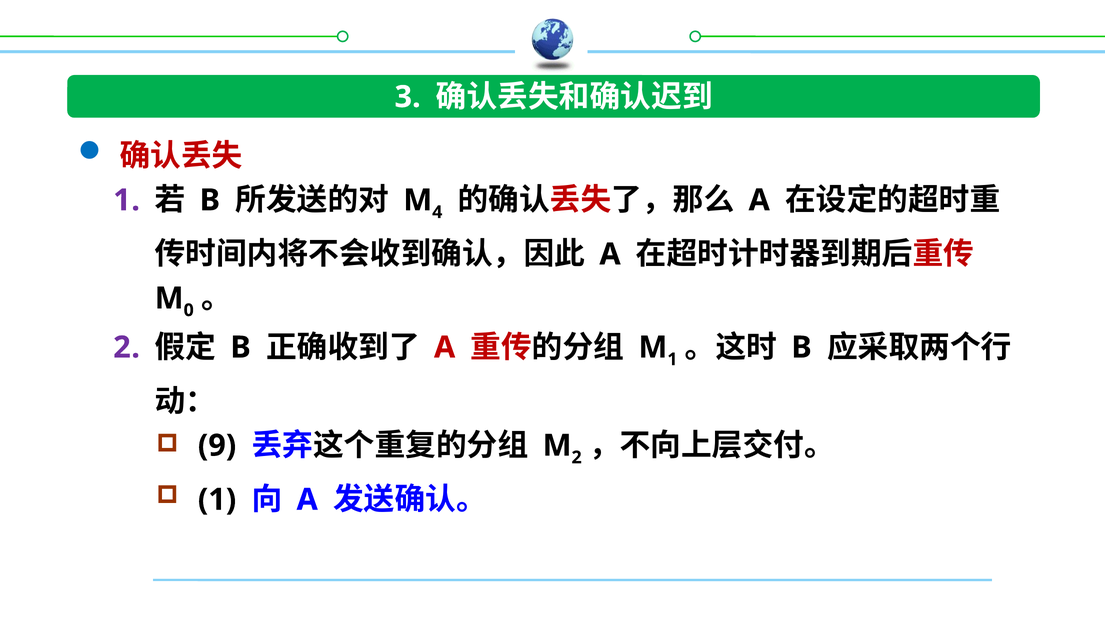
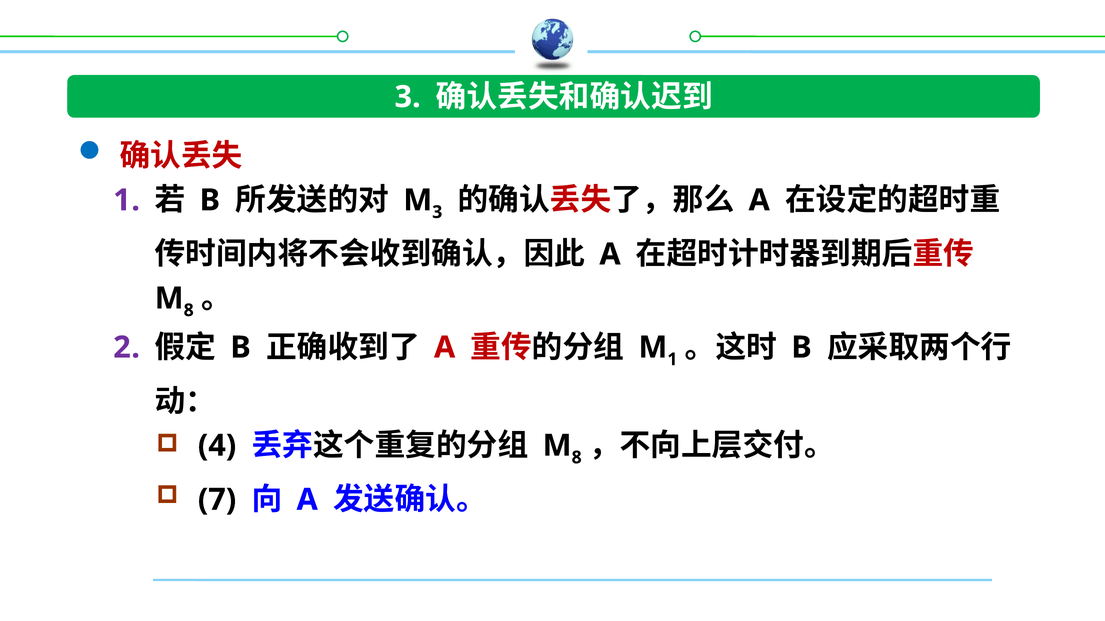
4: 4 -> 3 (437, 212)
0: 0 -> 8 (189, 311)
9: 9 -> 4 (217, 446)
2: 2 -> 8 (577, 458)
1: 1 -> 7 (217, 500)
